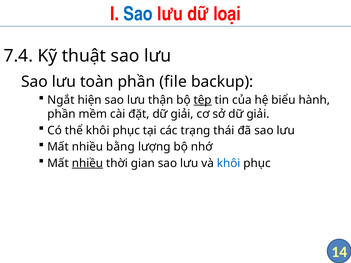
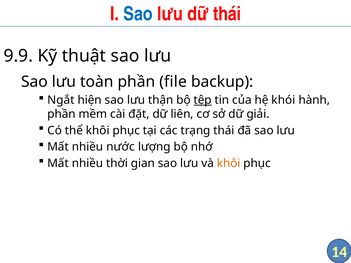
dữ loại: loại -> thái (227, 14)
7.4: 7.4 -> 9.9 (18, 56)
biểu: biểu -> khói (283, 100)
đặt dữ giải: giải -> liên (182, 114)
bằng: bằng -> nước (121, 147)
nhiều underline: present -> none (87, 163)
khôi colour: blue -> orange (229, 163)
